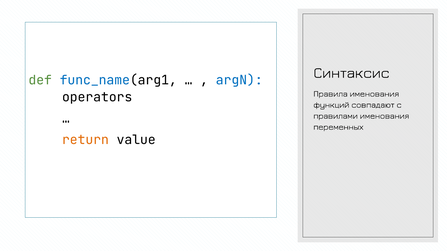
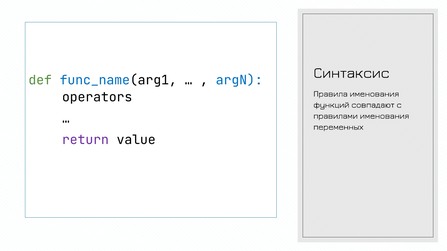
return colour: orange -> purple (85, 140)
